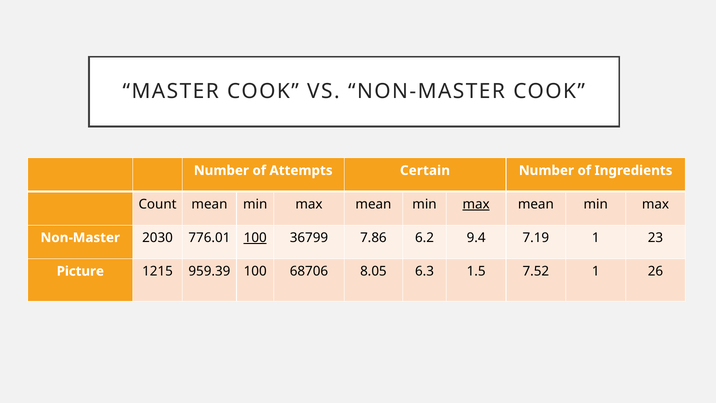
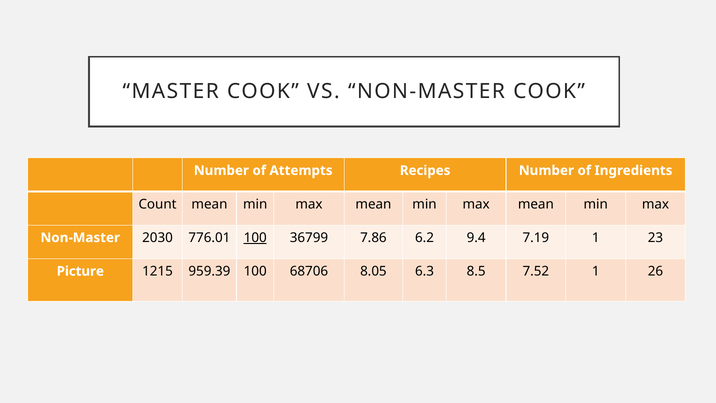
Certain: Certain -> Recipes (425, 170)
max underline: present -> none (476, 204)
1.5: 1.5 -> 8.5 (476, 271)
